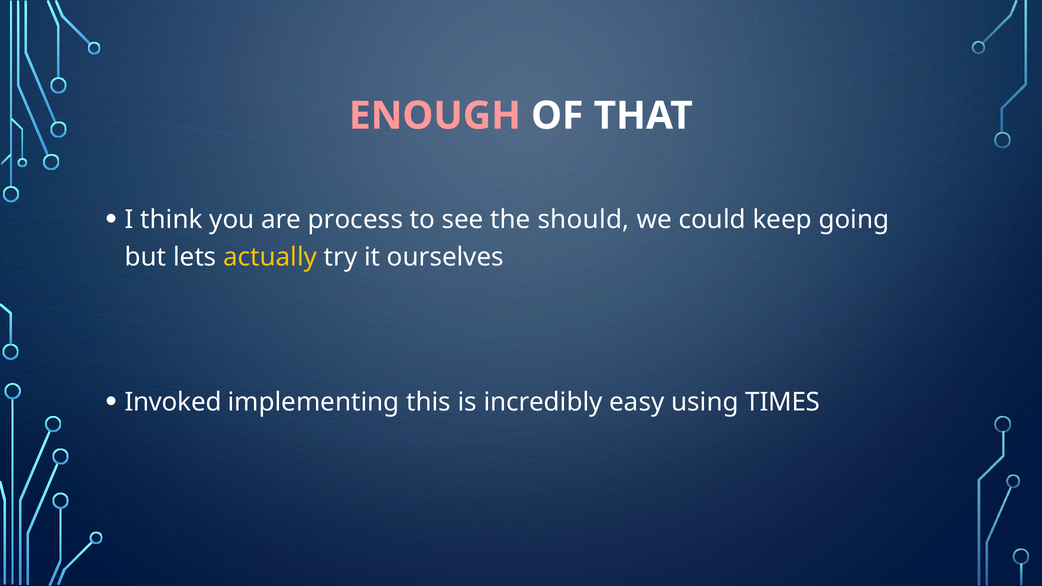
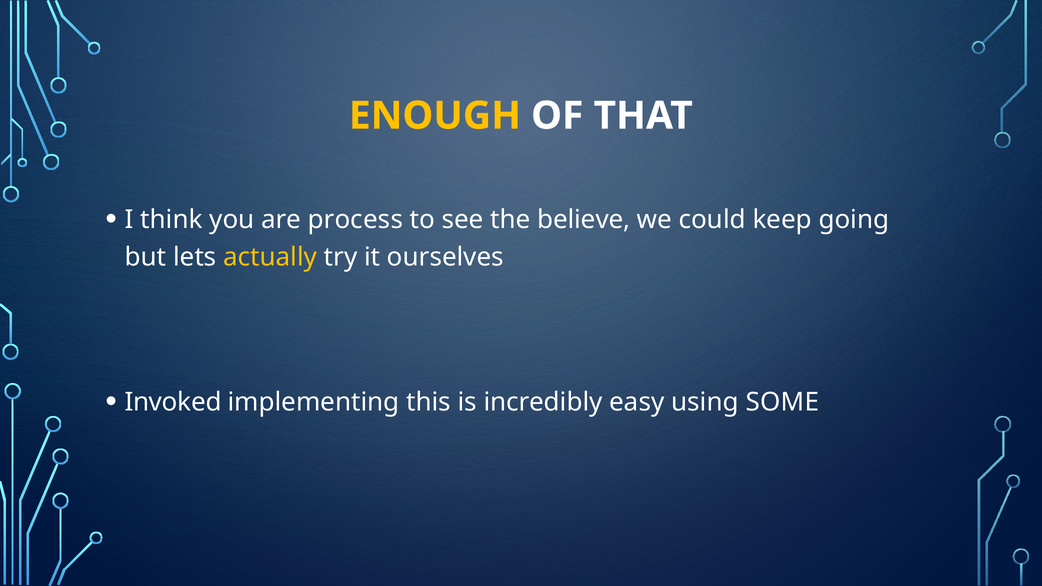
ENOUGH colour: pink -> yellow (435, 116)
should: should -> believe (584, 220)
TIMES: TIMES -> SOME (782, 402)
